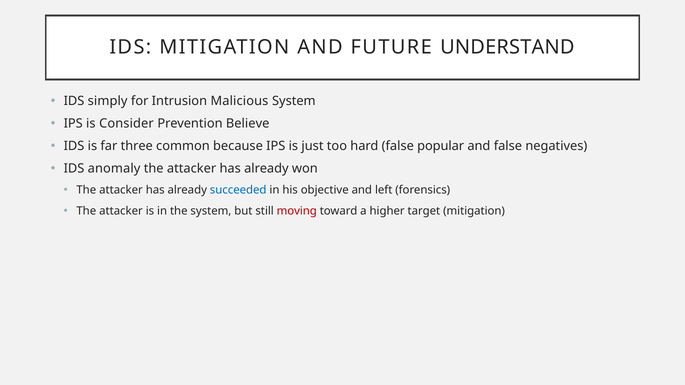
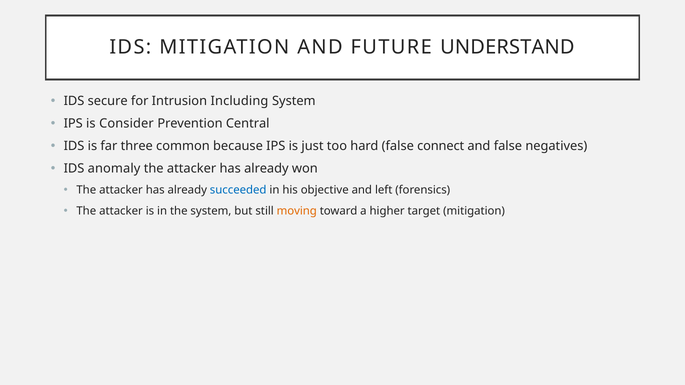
simply: simply -> secure (108, 101)
Malicious: Malicious -> Including (239, 101)
Believe: Believe -> Central (248, 124)
popular: popular -> connect (441, 146)
moving colour: red -> orange (297, 211)
